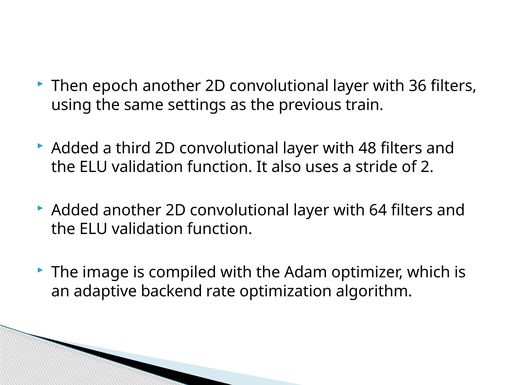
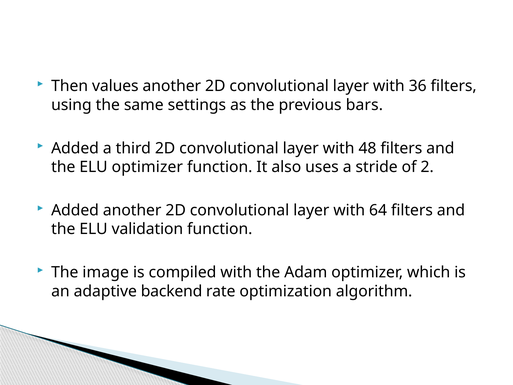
epoch: epoch -> values (115, 86)
train: train -> bars (364, 105)
validation: validation -> optimizer (147, 167)
